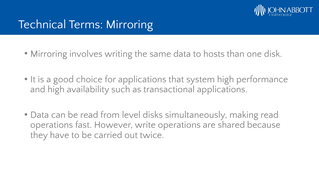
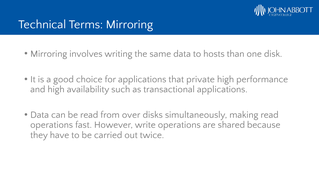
system: system -> private (201, 80)
level: level -> over (131, 115)
